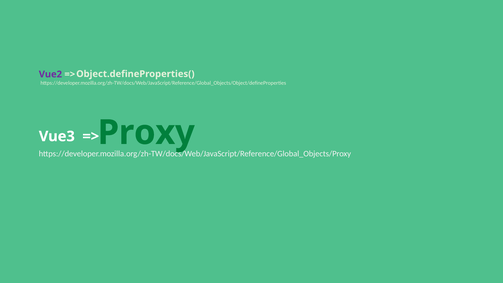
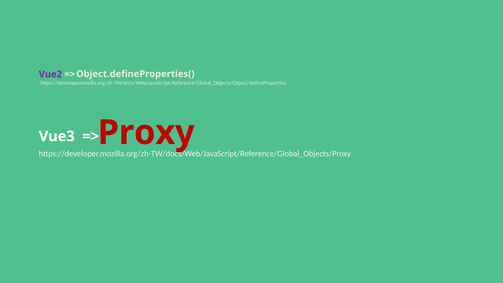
Proxy colour: green -> red (146, 133)
